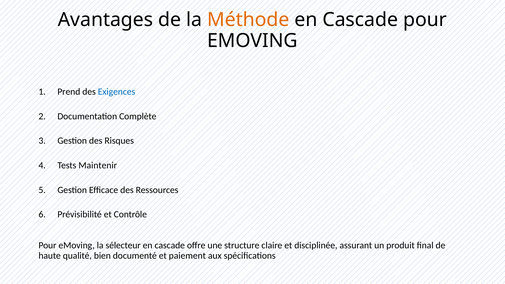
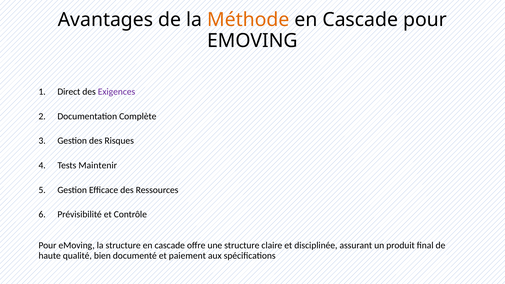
Prend: Prend -> Direct (69, 92)
Exigences colour: blue -> purple (117, 92)
la sélecteur: sélecteur -> structure (123, 245)
